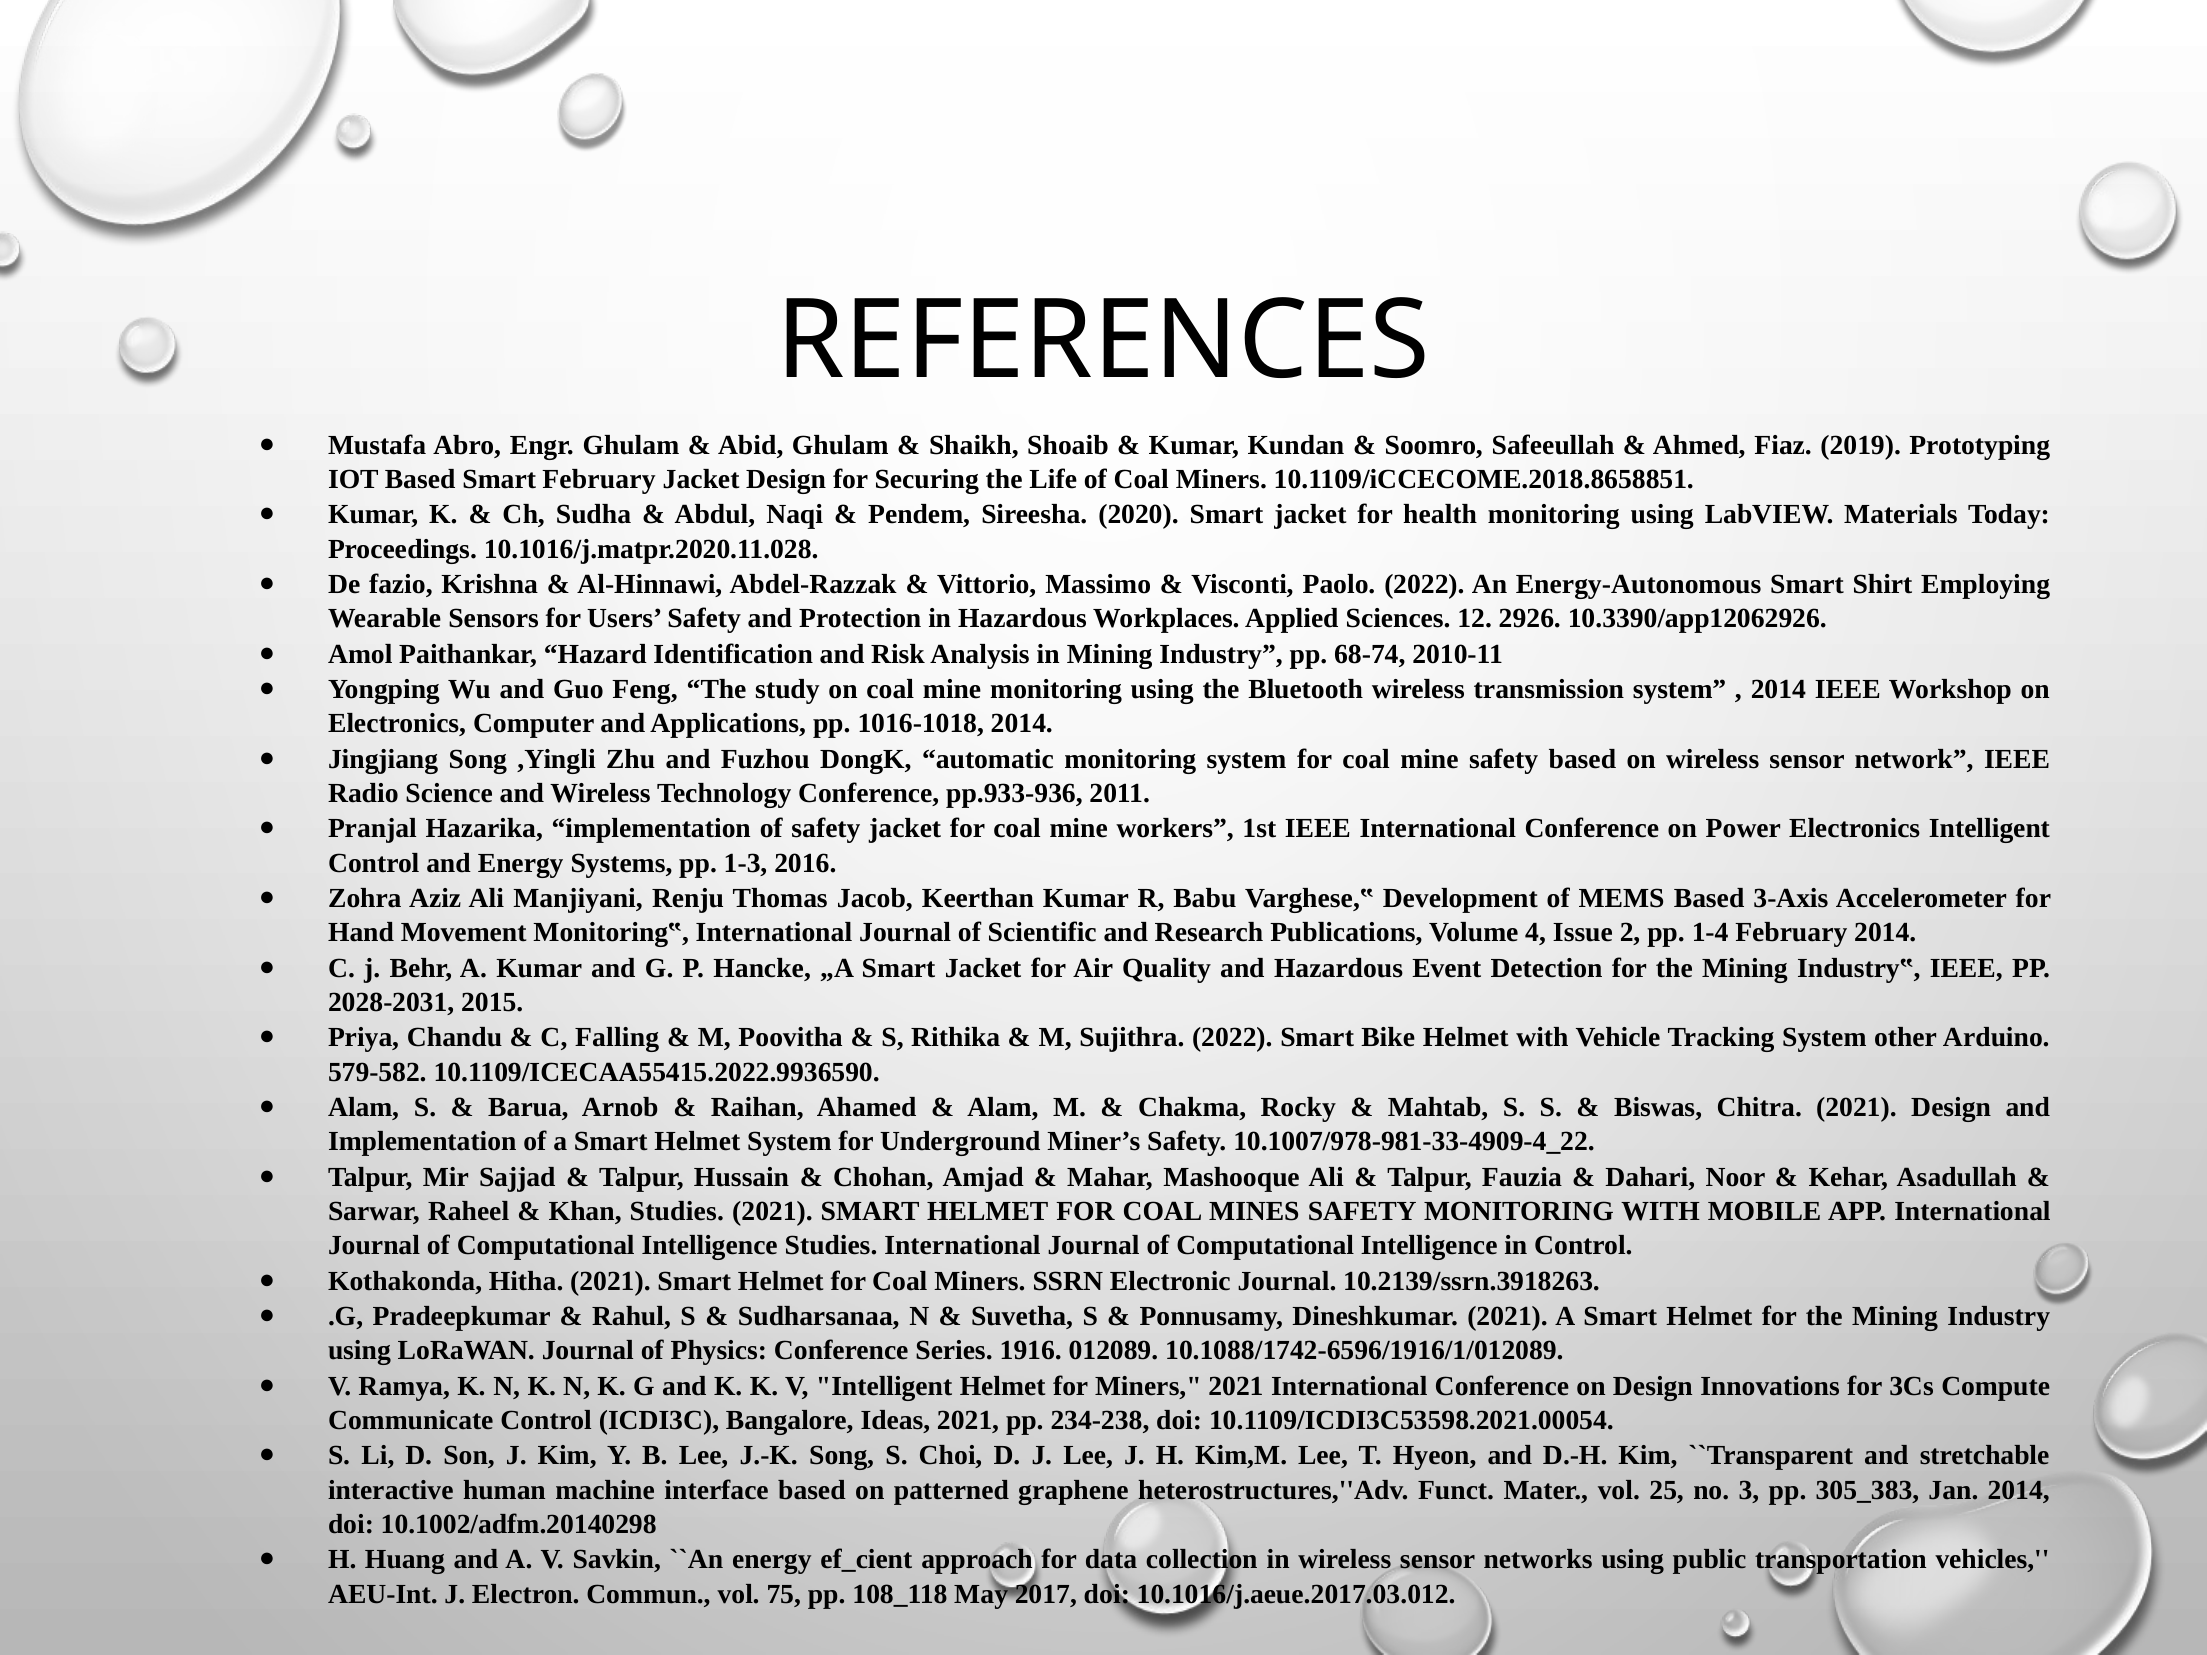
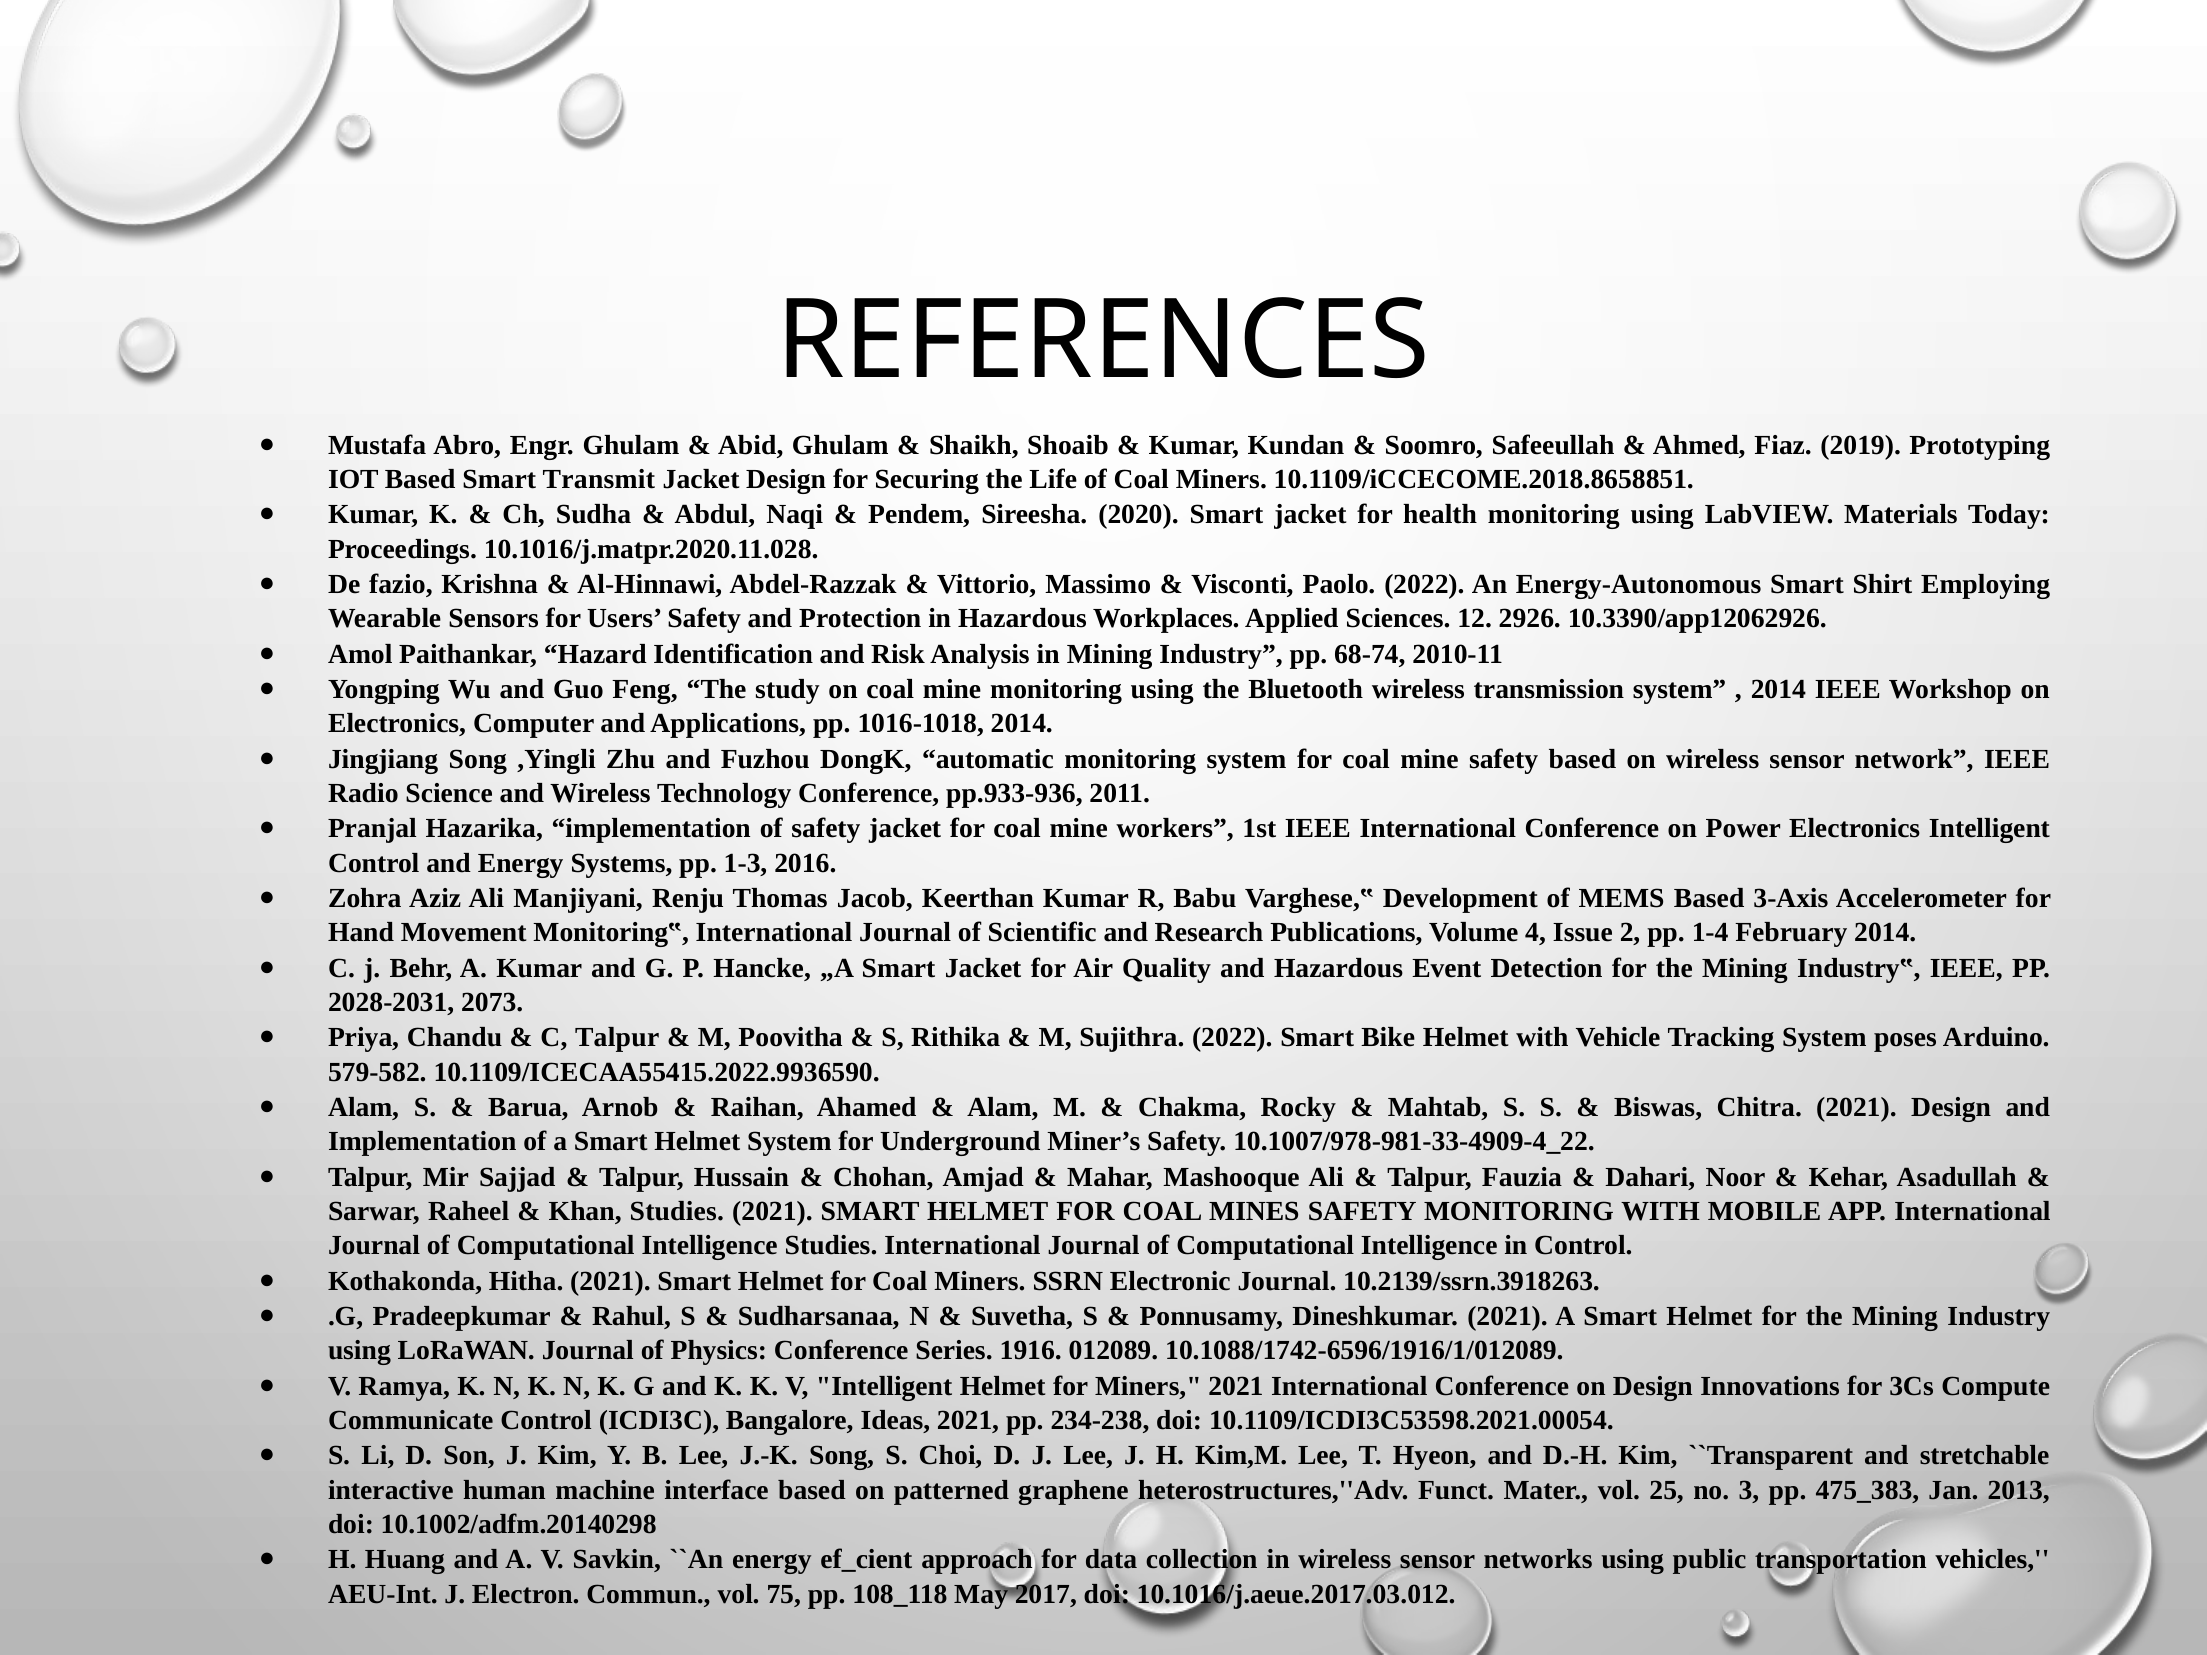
Smart February: February -> Transmit (599, 479)
2015: 2015 -> 2073 (492, 1003)
C Falling: Falling -> Talpur (617, 1038)
other: other -> poses (1906, 1038)
305_383: 305_383 -> 475_383 (1867, 1490)
Jan 2014: 2014 -> 2013 (2019, 1490)
